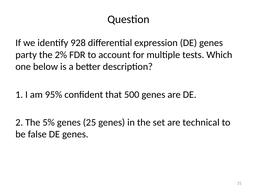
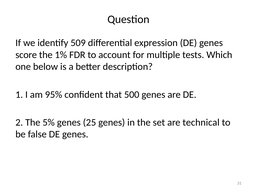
928: 928 -> 509 (78, 43)
party: party -> score (26, 55)
2%: 2% -> 1% (61, 55)
